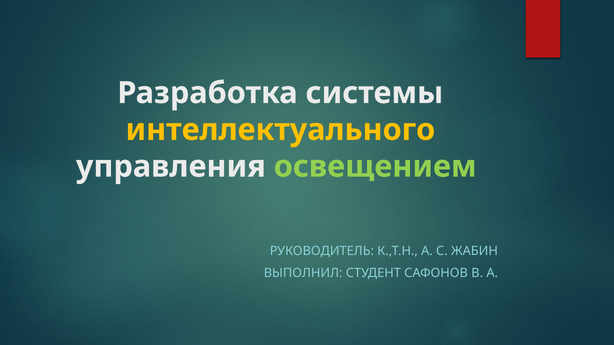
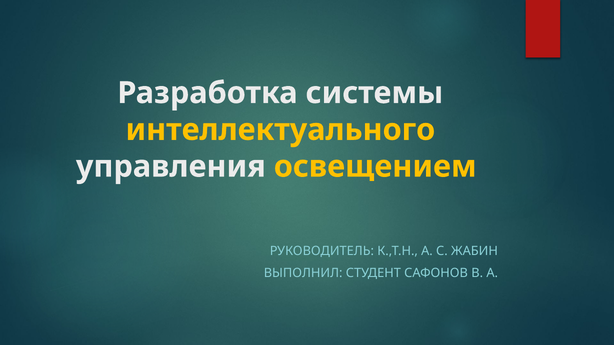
освещением colour: light green -> yellow (375, 167)
